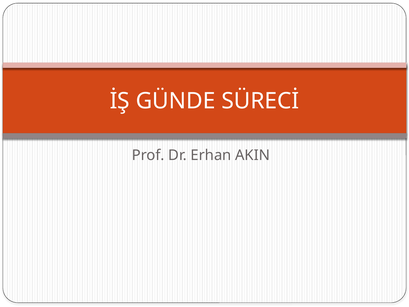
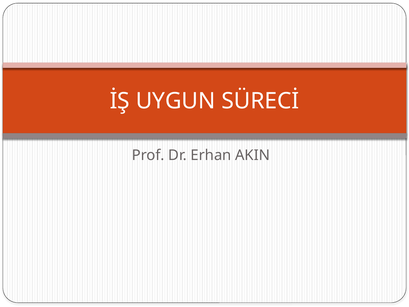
GÜNDE: GÜNDE -> UYGUN (176, 101)
